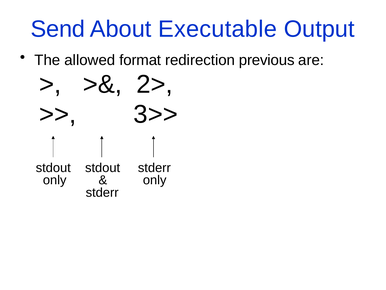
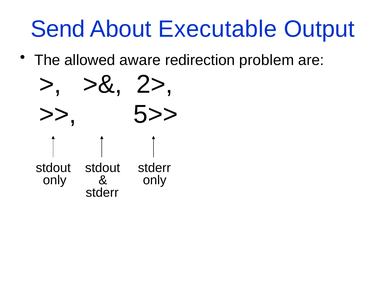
format: format -> aware (140, 60)
previous: previous -> problem (267, 60)
3>>: 3>> -> 5>> (156, 114)
